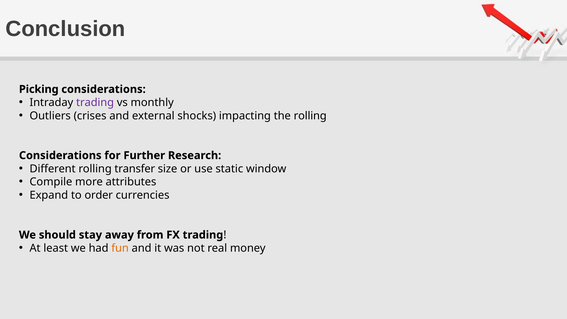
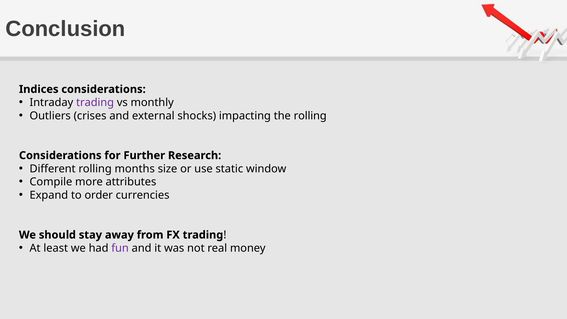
Picking: Picking -> Indices (39, 89)
transfer: transfer -> months (135, 169)
fun colour: orange -> purple (120, 248)
